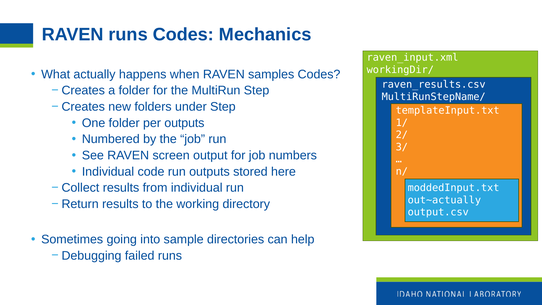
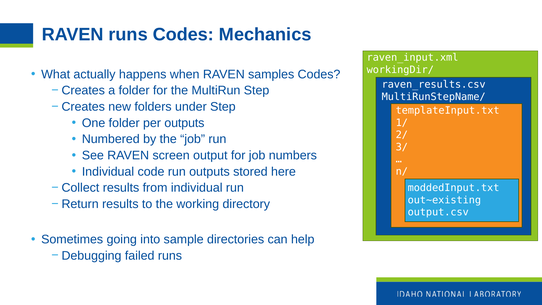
out~actually: out~actually -> out~existing (444, 200)
